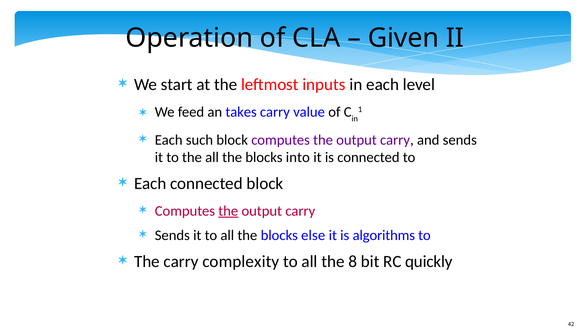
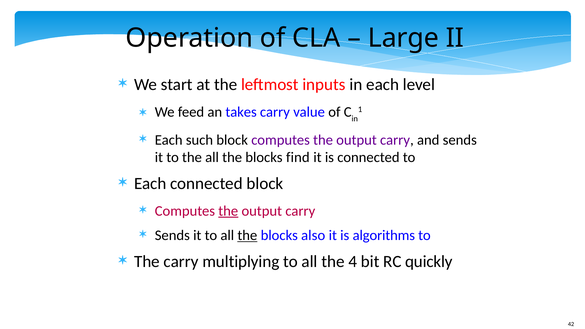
Given: Given -> Large (403, 38)
into: into -> find (298, 157)
the underline: none -> present (247, 235)
else: else -> also (313, 235)
complexity: complexity -> multiplying (241, 262)
8: 8 -> 4 (353, 262)
